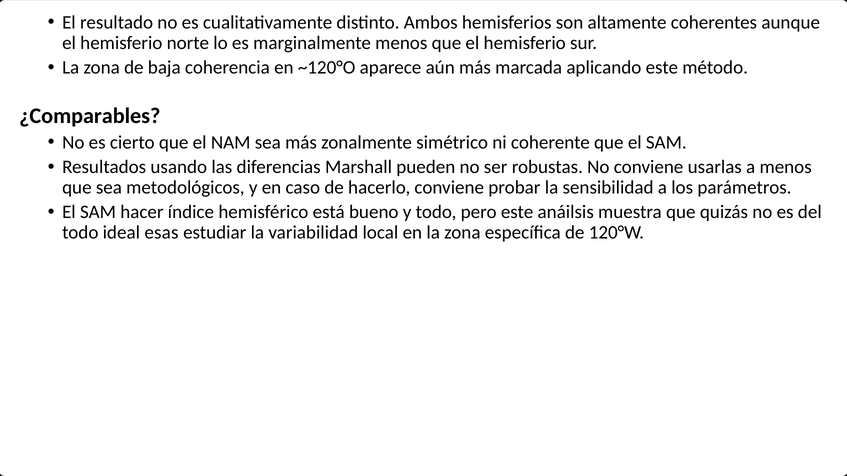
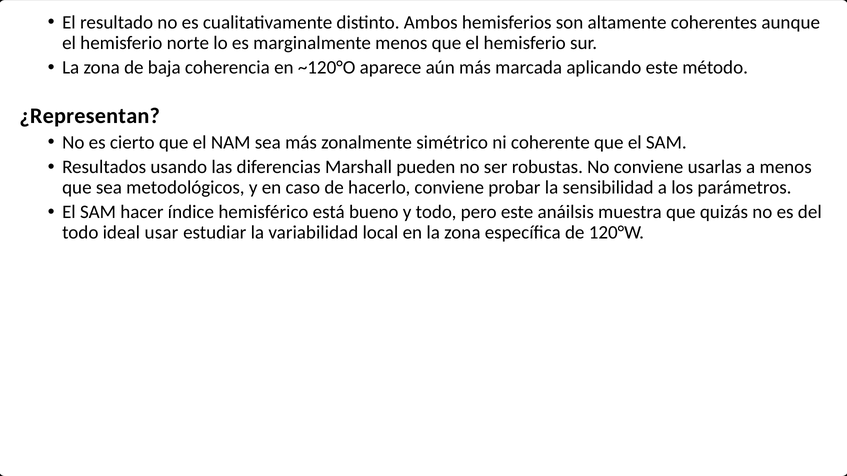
¿Comparables: ¿Comparables -> ¿Representan (90, 116)
esas: esas -> usar (161, 233)
